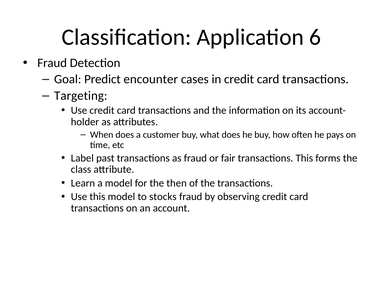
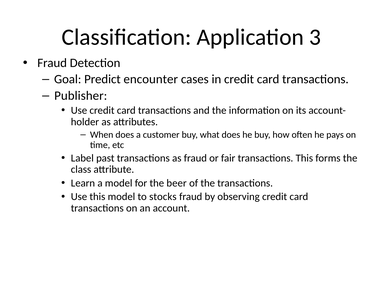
6: 6 -> 3 (315, 37)
Targeting: Targeting -> Publisher (81, 96)
then: then -> beer (177, 183)
